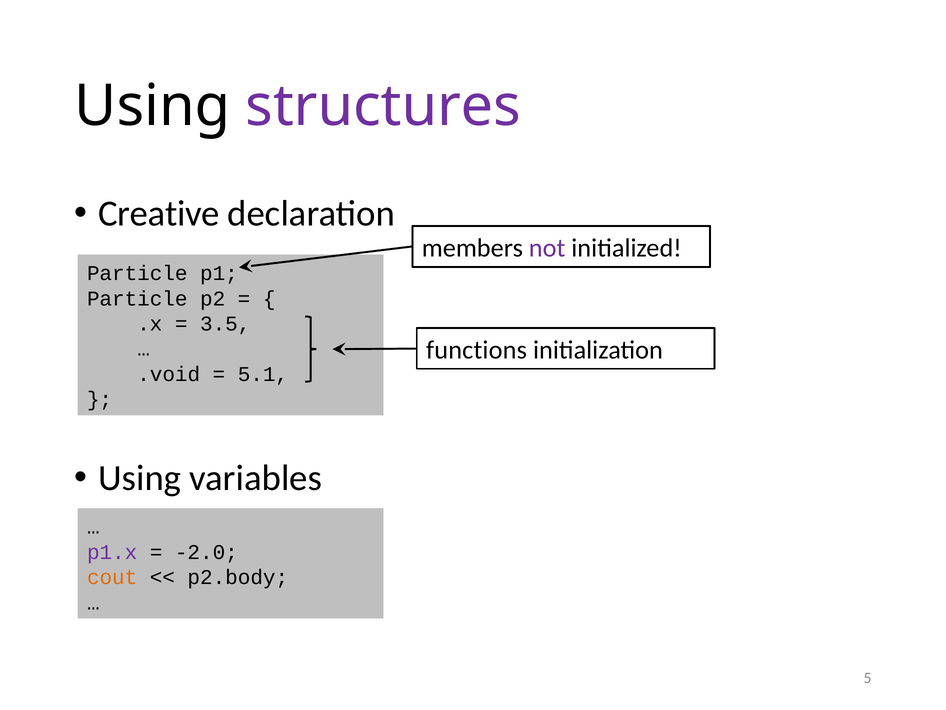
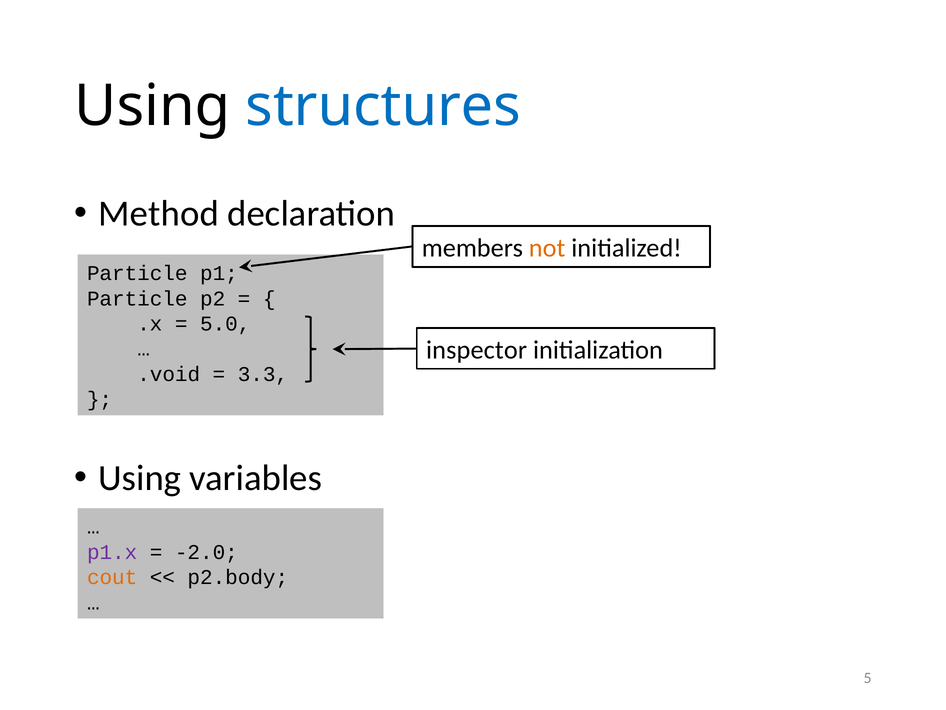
structures colour: purple -> blue (383, 106)
Creative: Creative -> Method (159, 213)
not colour: purple -> orange (547, 248)
3.5: 3.5 -> 5.0 (225, 324)
functions: functions -> inspector (477, 350)
5.1: 5.1 -> 3.3 (263, 374)
